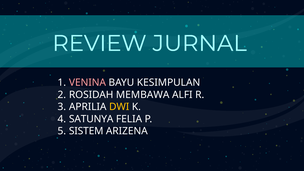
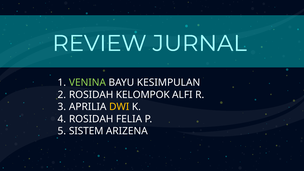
VENINA colour: pink -> light green (87, 83)
MEMBAWA: MEMBAWA -> KELOMPOK (143, 95)
SATUNYA: SATUNYA -> ROSIDAH (91, 119)
